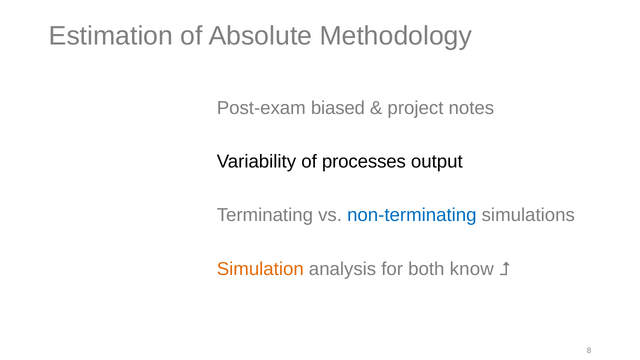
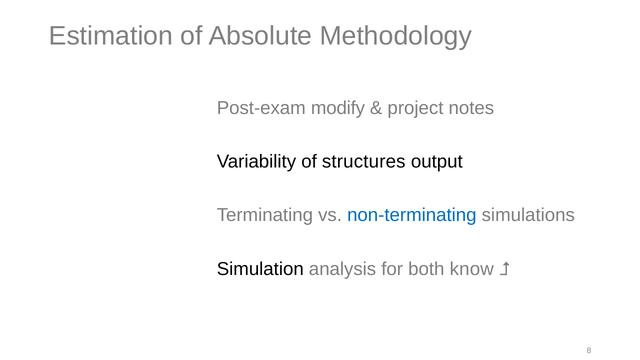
biased: biased -> modify (338, 108)
processes: processes -> structures (364, 162)
Simulation colour: orange -> black (260, 269)
